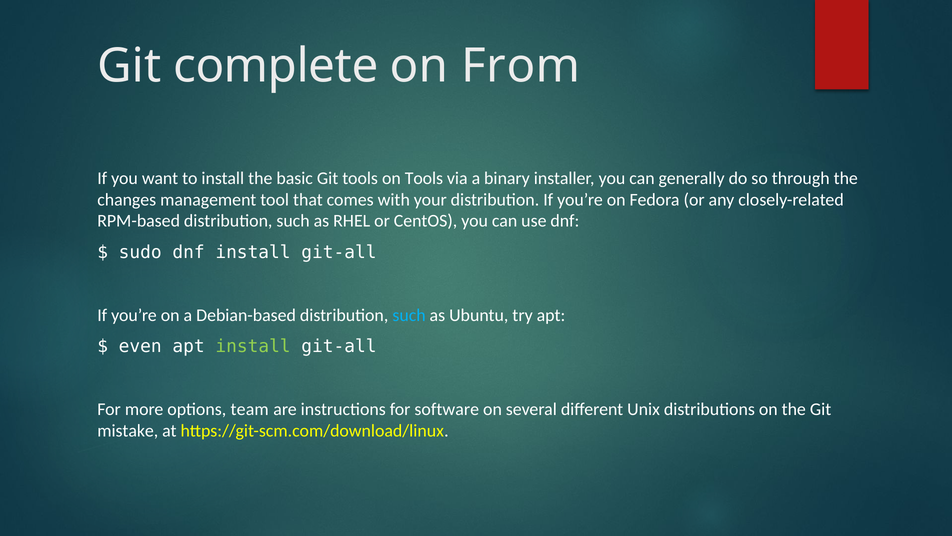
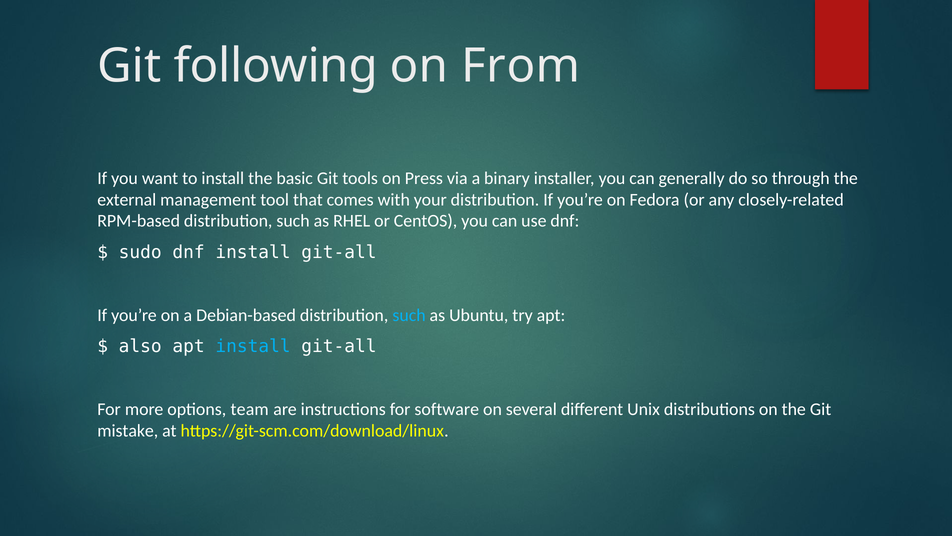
complete: complete -> following (276, 66)
on Tools: Tools -> Press (424, 178)
changes: changes -> external (127, 199)
even: even -> also (140, 346)
install colour: light green -> light blue (253, 346)
